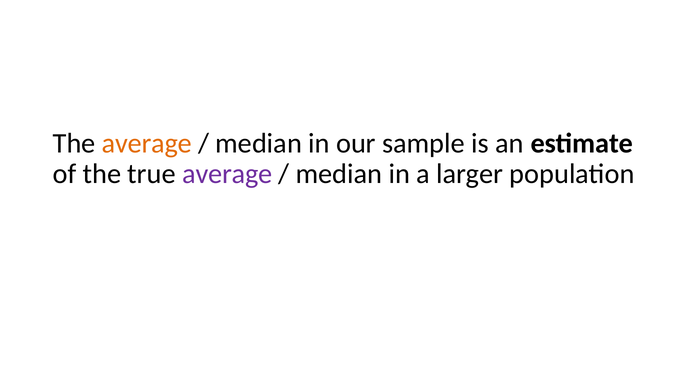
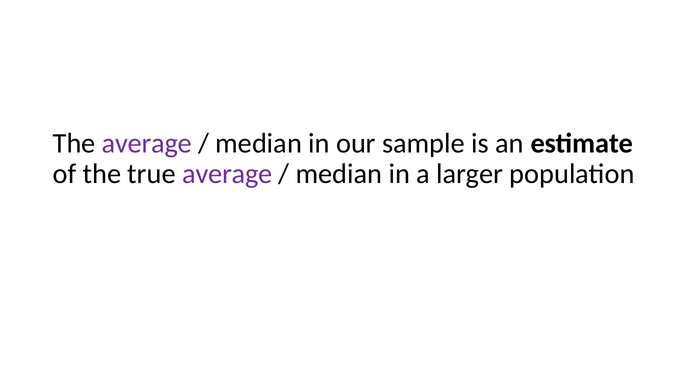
average colour: orange -> purple (147, 143)
